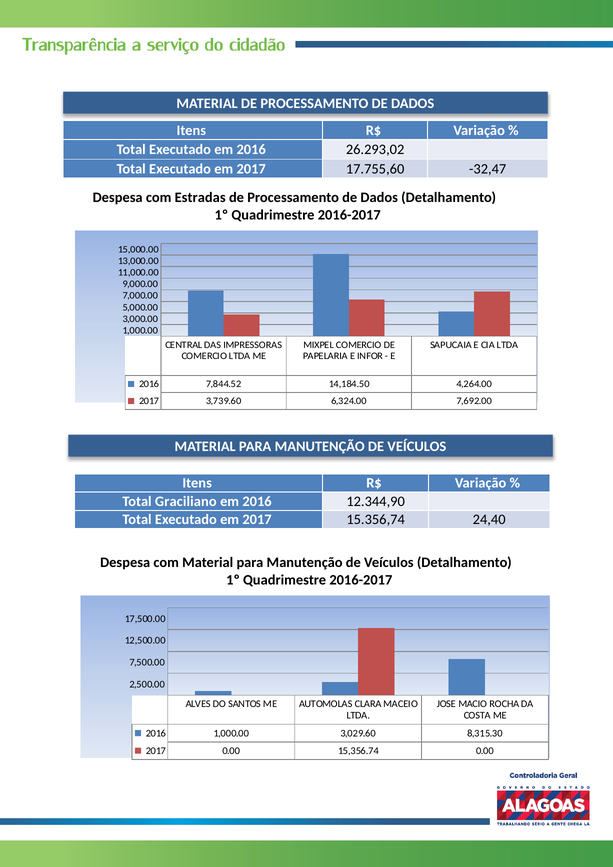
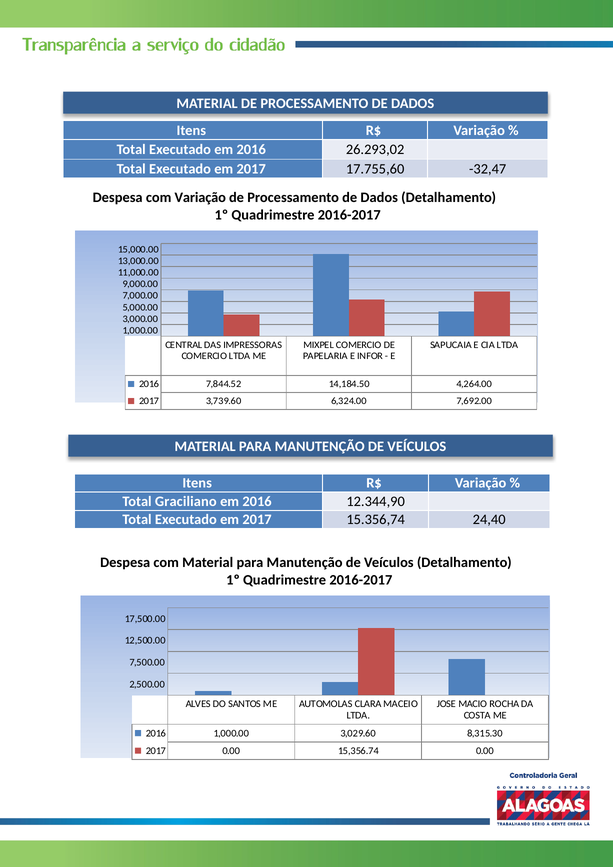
com Estradas: Estradas -> Variação (200, 198)
